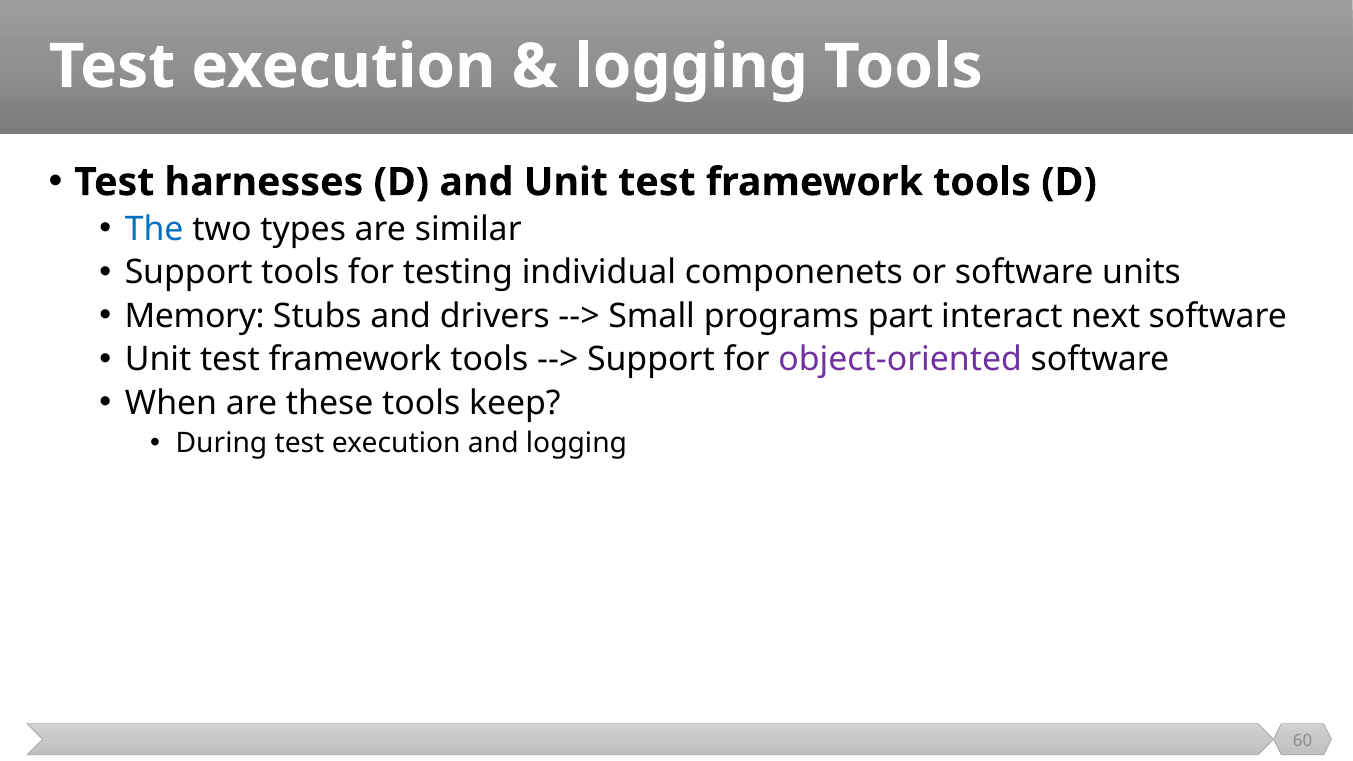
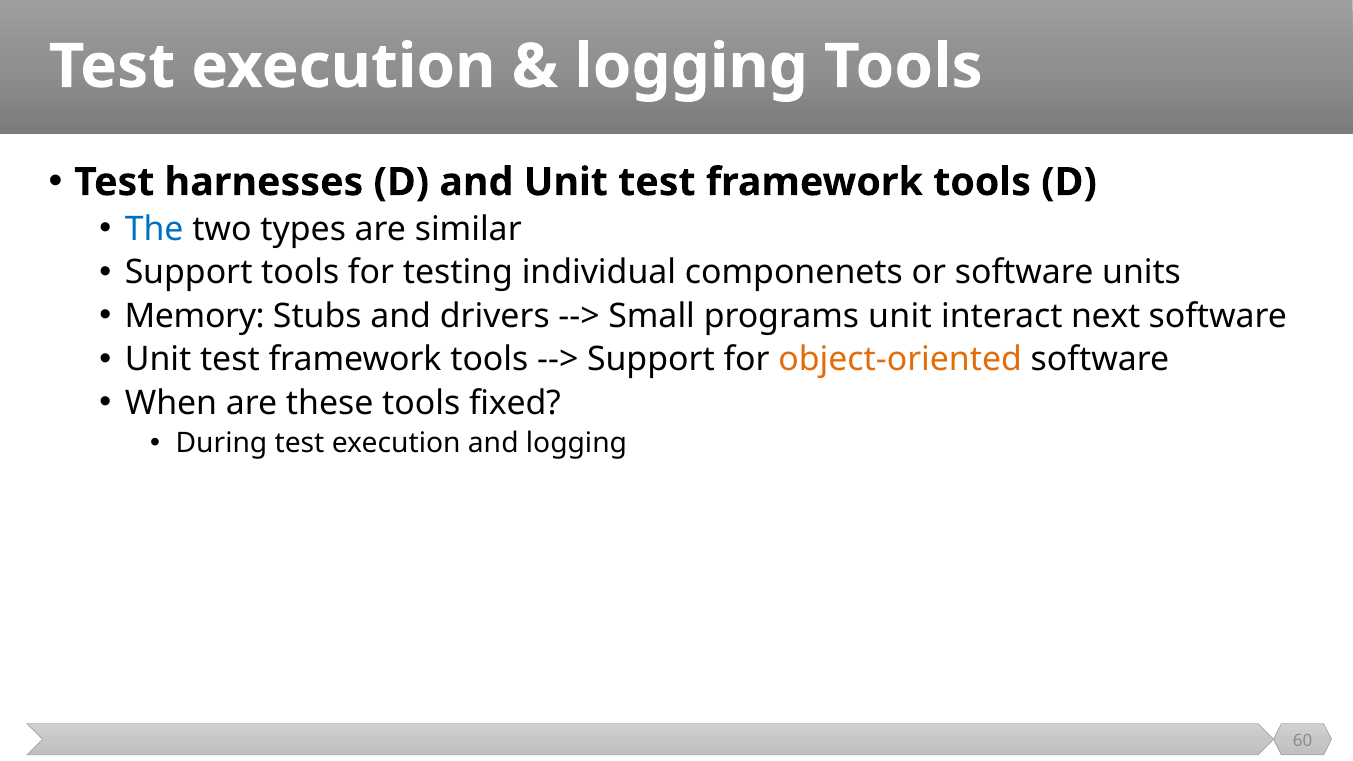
programs part: part -> unit (900, 316)
object-oriented colour: purple -> orange (900, 359)
keep: keep -> fixed (515, 403)
